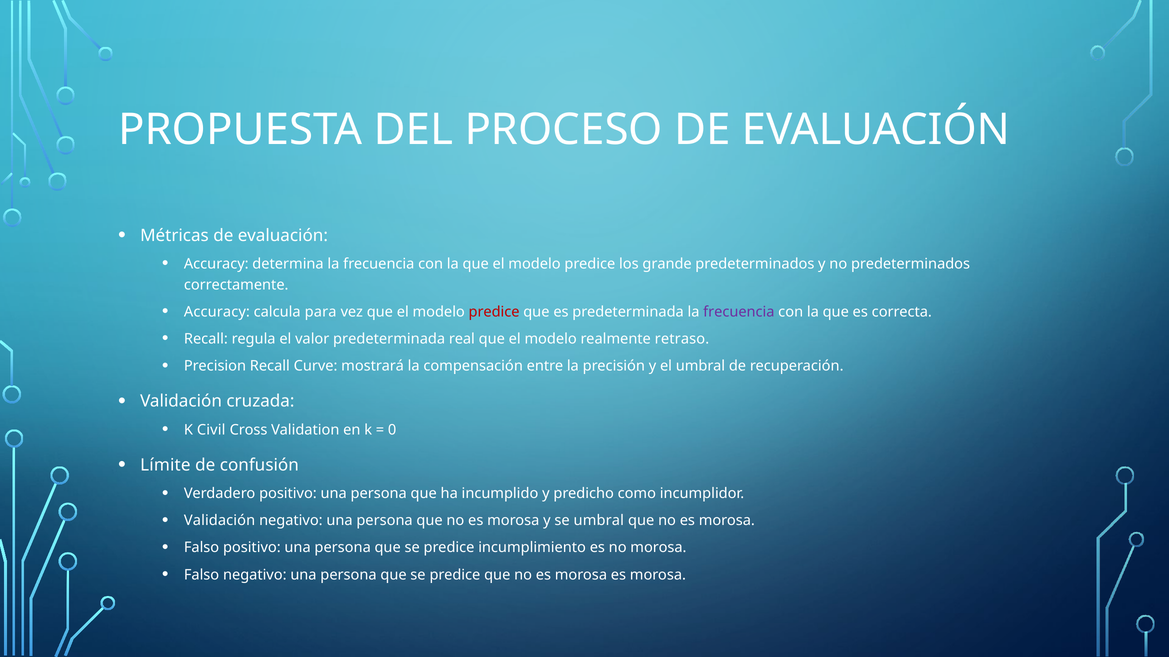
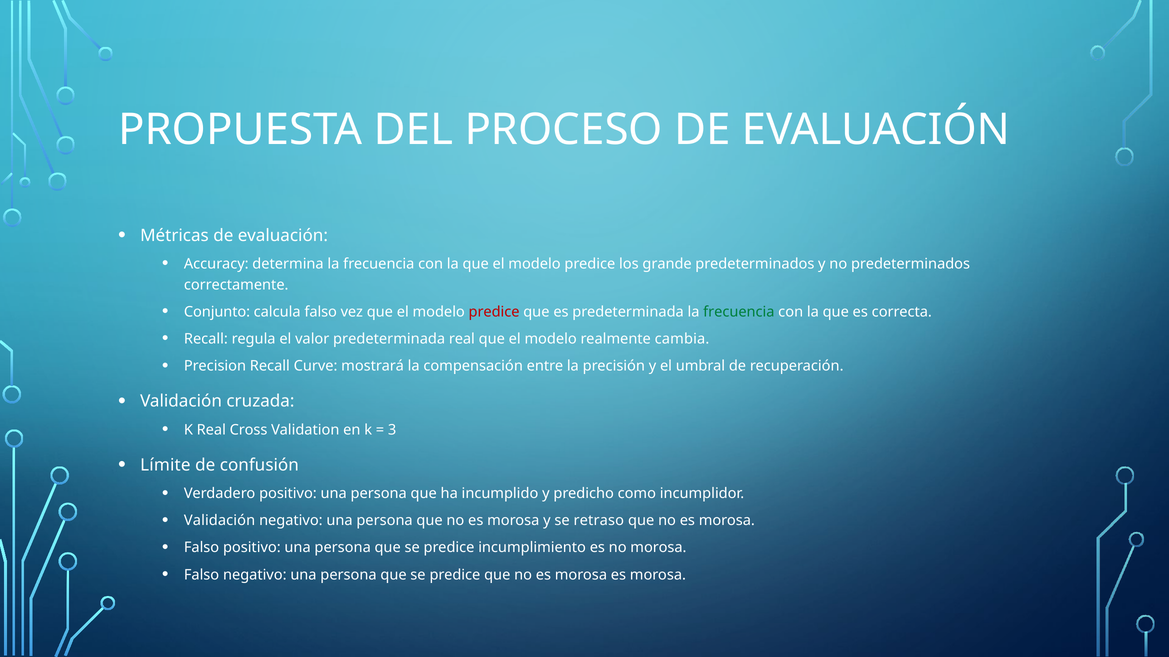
Accuracy: Accuracy -> Conjunto (217, 312)
calcula para: para -> falso (321, 312)
frecuencia colour: purple -> green (739, 312)
retraso: retraso -> cambia (682, 339)
K Civil: Civil -> Real (211, 430)
0: 0 -> 3 (392, 430)
se umbral: umbral -> retraso (599, 521)
